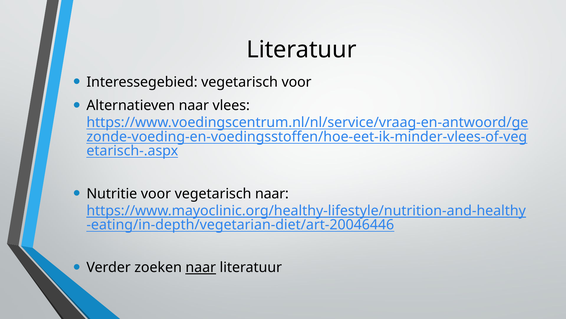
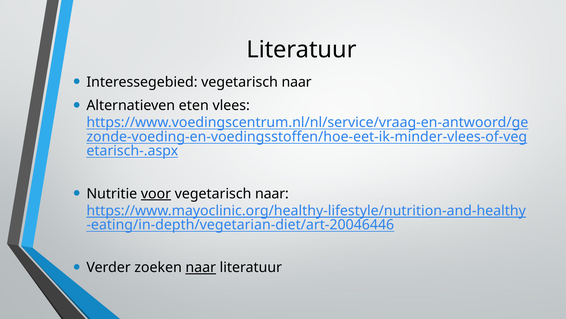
Interessegebied vegetarisch voor: voor -> naar (297, 82)
Alternatieven naar: naar -> eten (194, 105)
voor underline: none -> present (156, 193)
